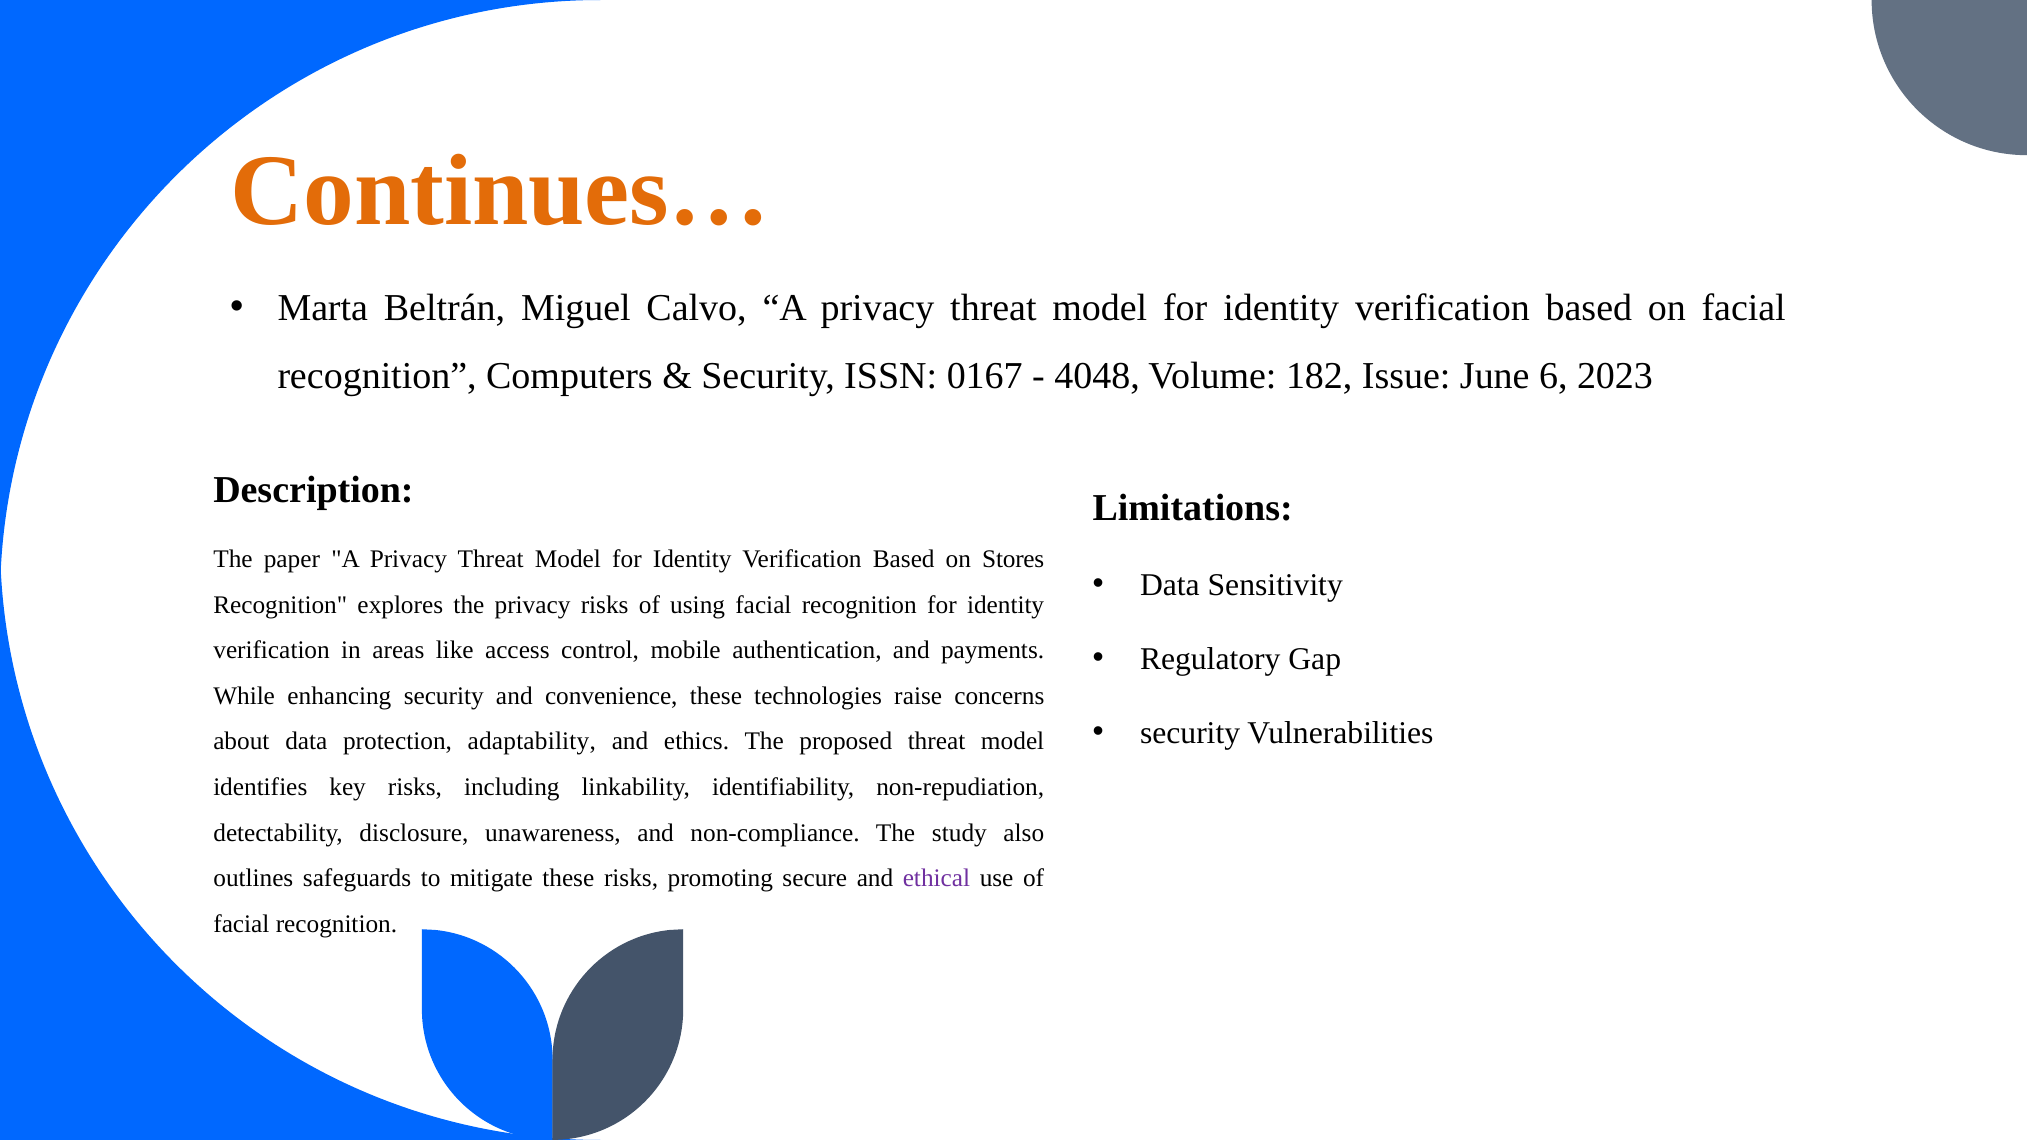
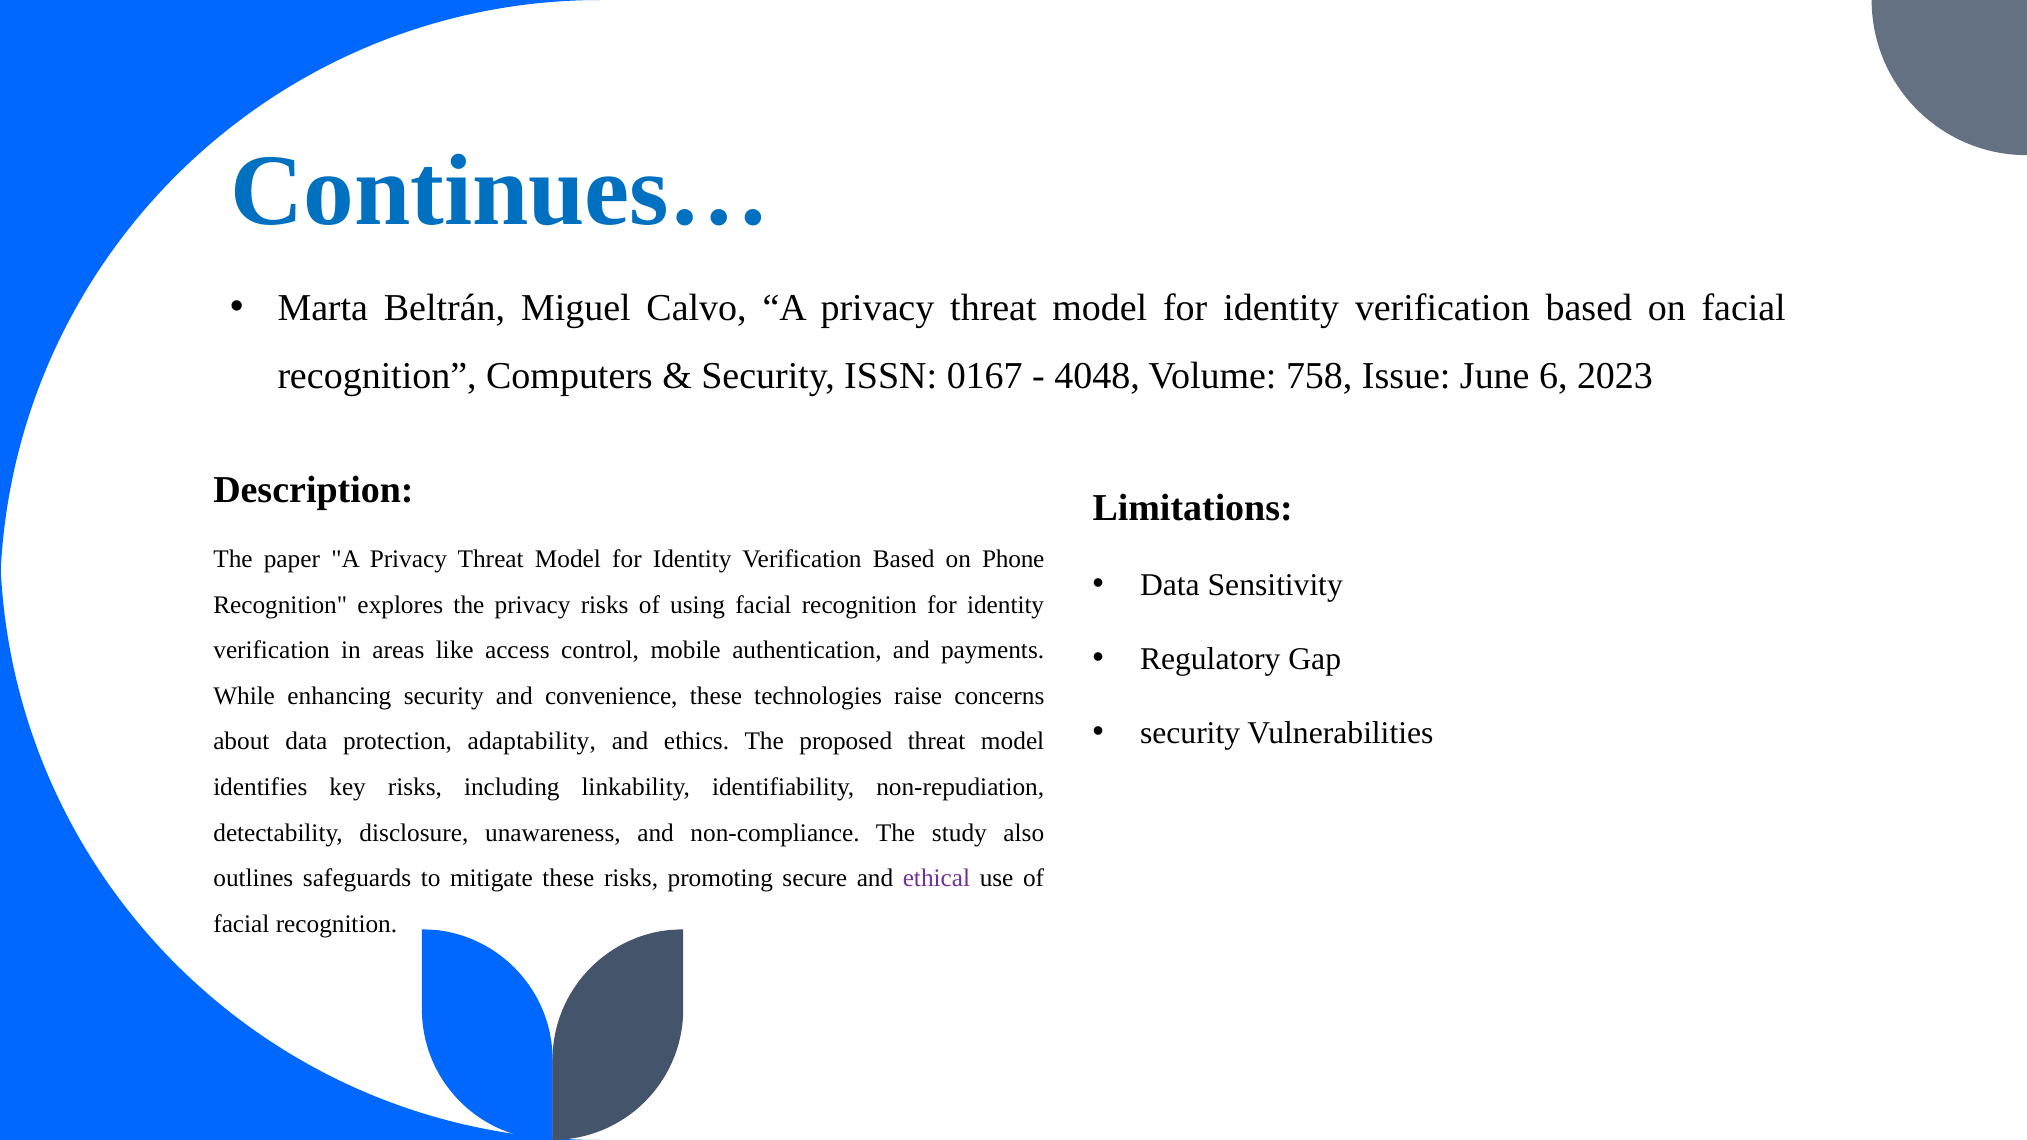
Continues… colour: orange -> blue (500, 191)
182: 182 -> 758 (1319, 376)
Stores: Stores -> Phone (1013, 559)
